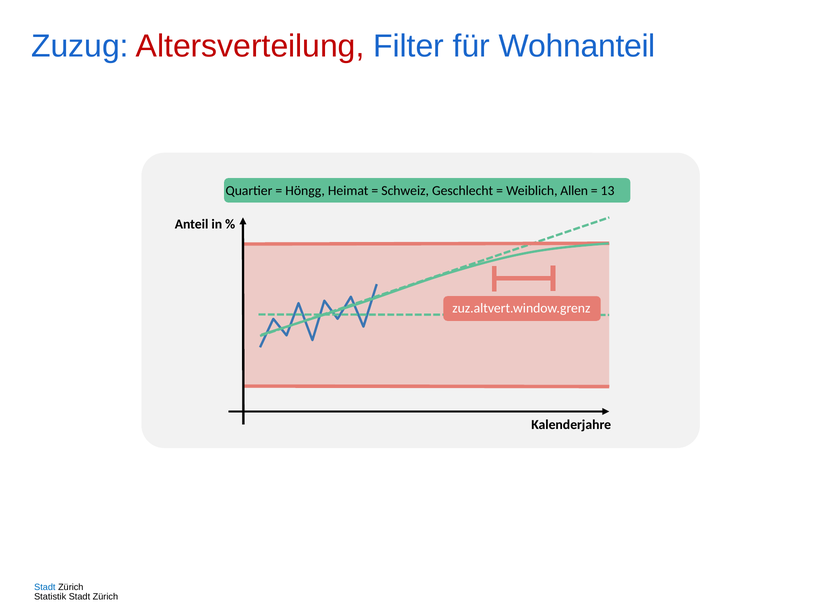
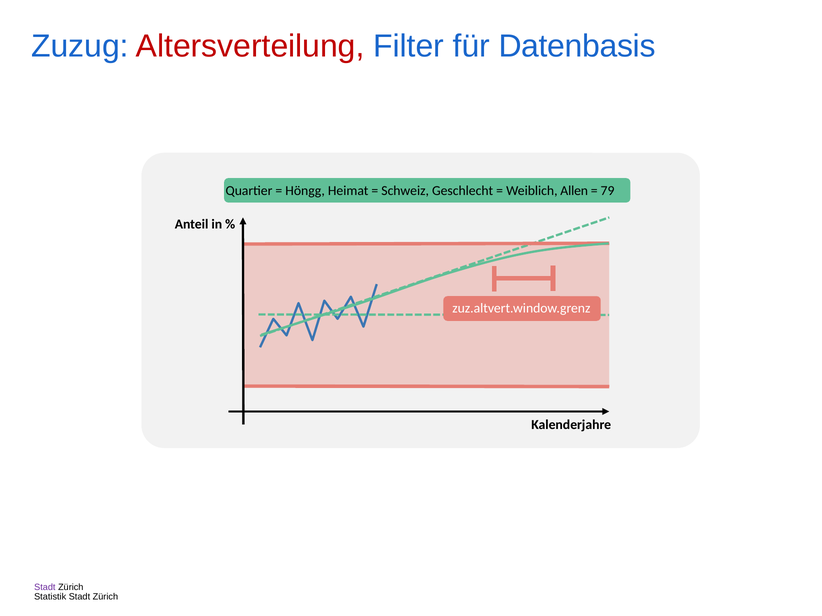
Wohnanteil: Wohnanteil -> Datenbasis (577, 46)
13: 13 -> 79 (608, 191)
Stadt colour: blue -> purple (45, 588)
